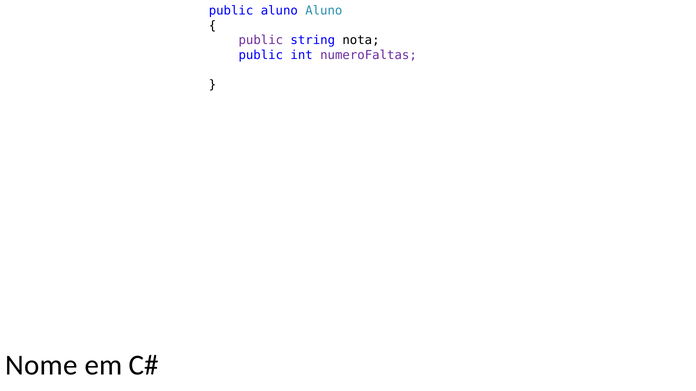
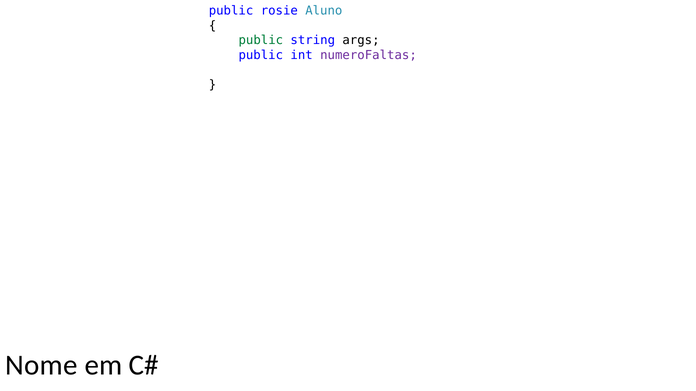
public aluno: aluno -> rosie (279, 11)
public colour: purple -> green (261, 40)
nota: nota -> args (361, 40)
